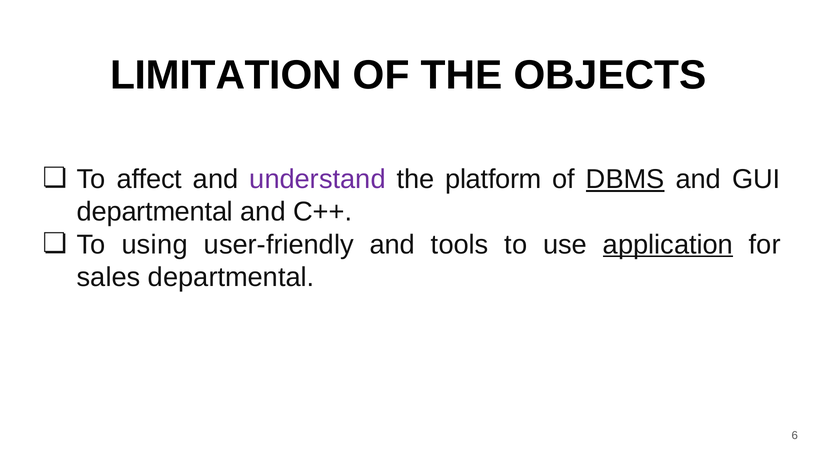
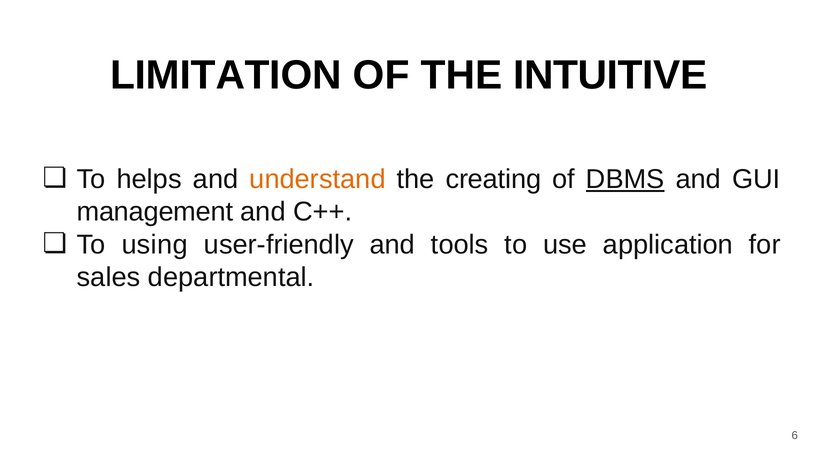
OBJECTS: OBJECTS -> INTUITIVE (610, 75)
affect: affect -> helps (149, 179)
understand colour: purple -> orange (318, 179)
platform: platform -> creating (493, 179)
departmental: departmental -> management (155, 212)
application underline: present -> none (668, 244)
